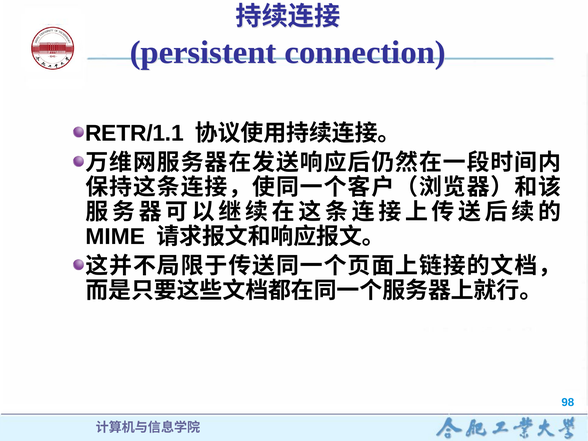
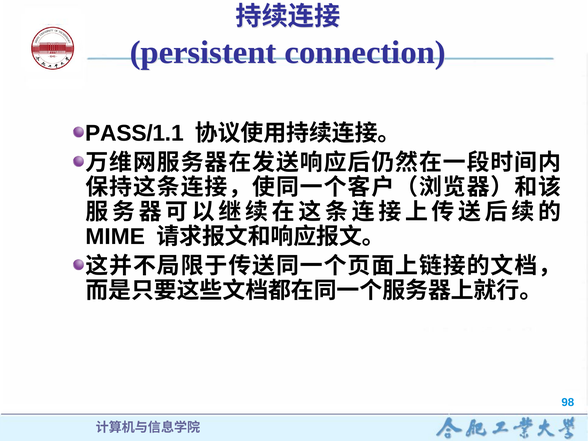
RETR/1.1: RETR/1.1 -> PASS/1.1 (134, 133)
